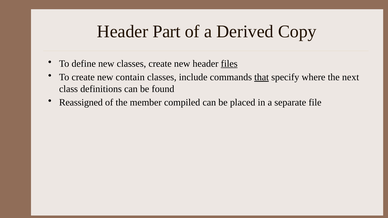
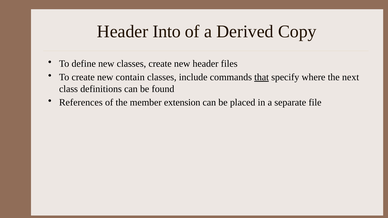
Part: Part -> Into (167, 32)
files underline: present -> none (229, 64)
Reassigned: Reassigned -> References (81, 103)
compiled: compiled -> extension (182, 103)
